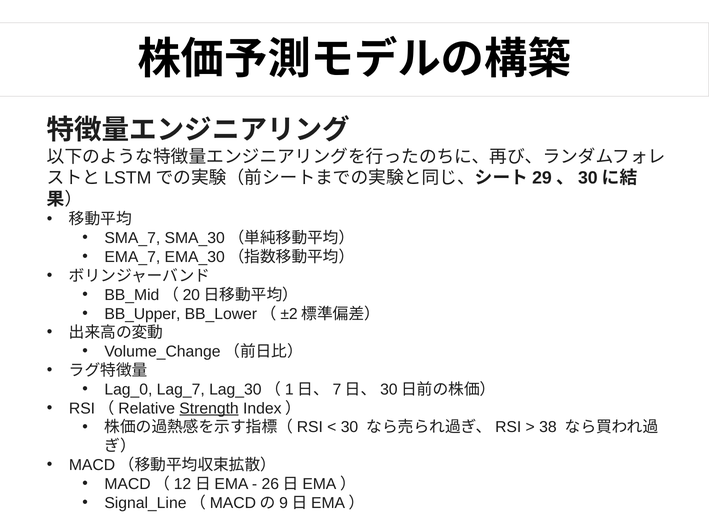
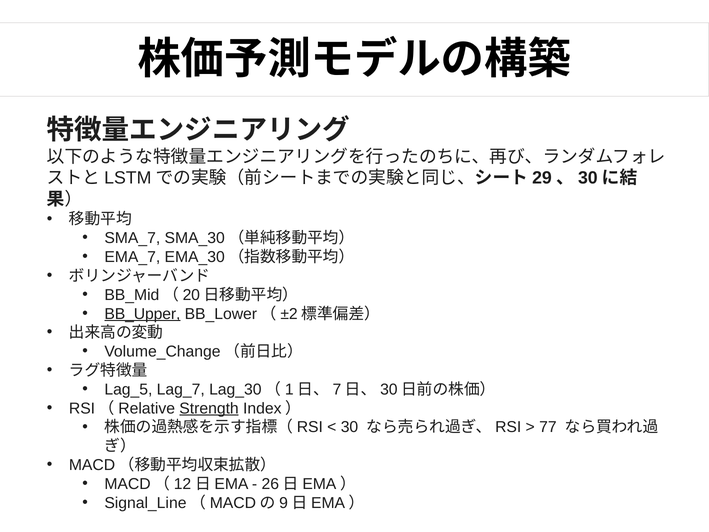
BB_Upper underline: none -> present (142, 314)
Lag_0: Lag_0 -> Lag_5 (128, 389)
38: 38 -> 77 (548, 427)
